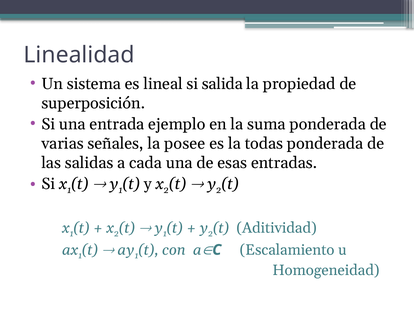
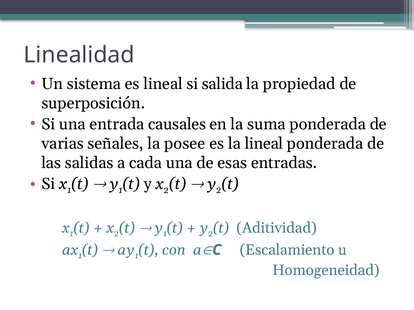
ejemplo: ejemplo -> causales (177, 124)
la todas: todas -> lineal (264, 144)
